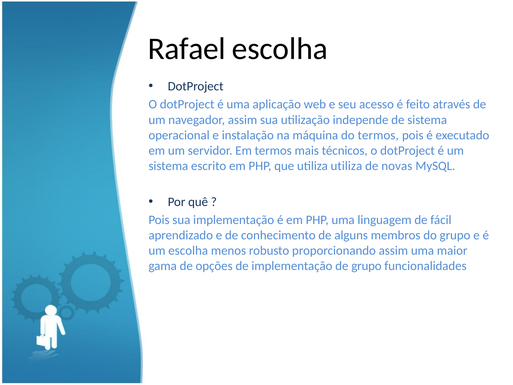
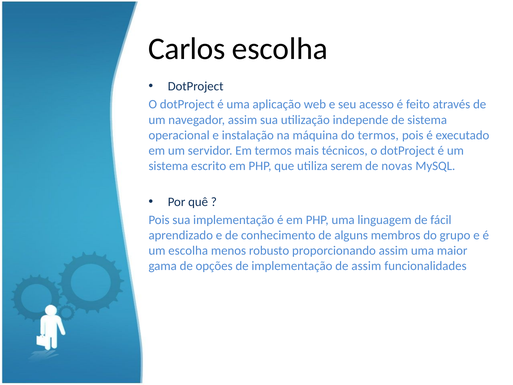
Rafael: Rafael -> Carlos (187, 49)
utiliza utiliza: utiliza -> serem (347, 166)
de grupo: grupo -> assim (366, 266)
